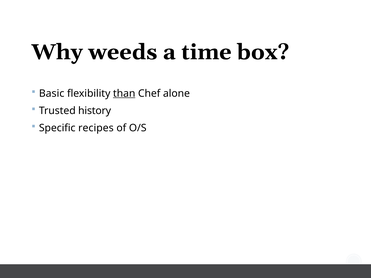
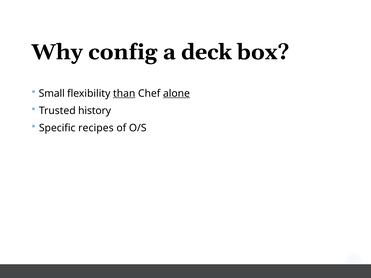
weeds: weeds -> config (123, 52)
time: time -> deck (206, 52)
Basic: Basic -> Small (52, 93)
alone underline: none -> present (176, 93)
